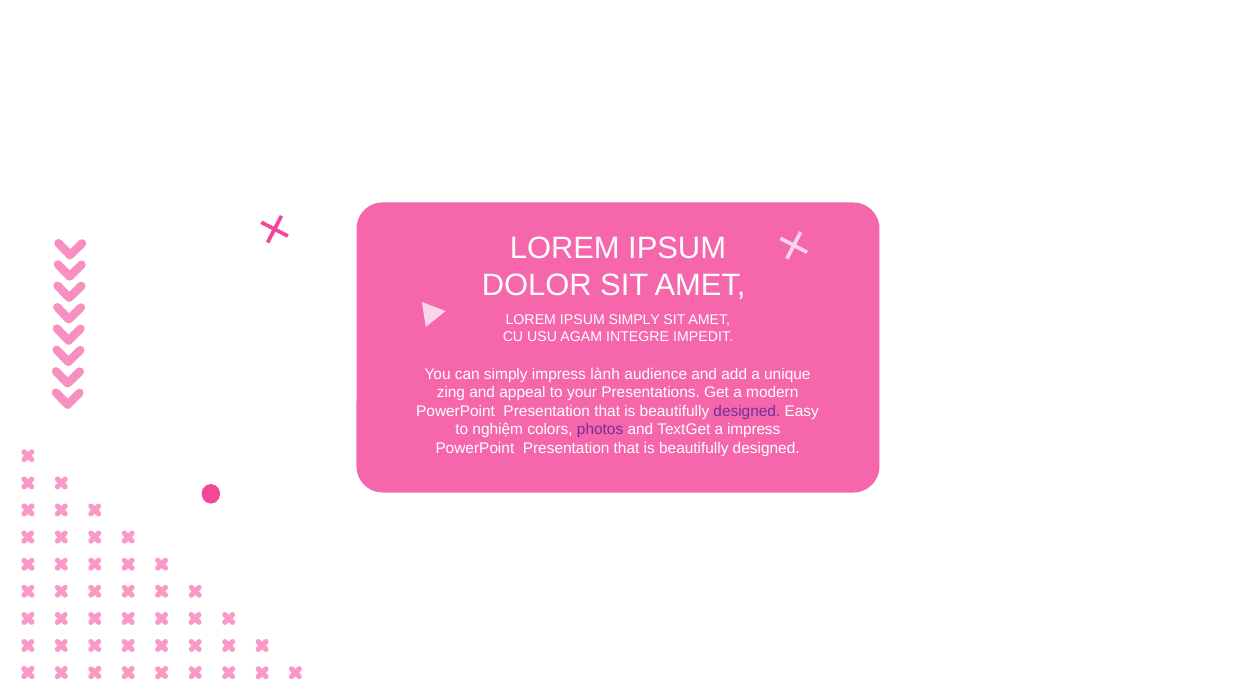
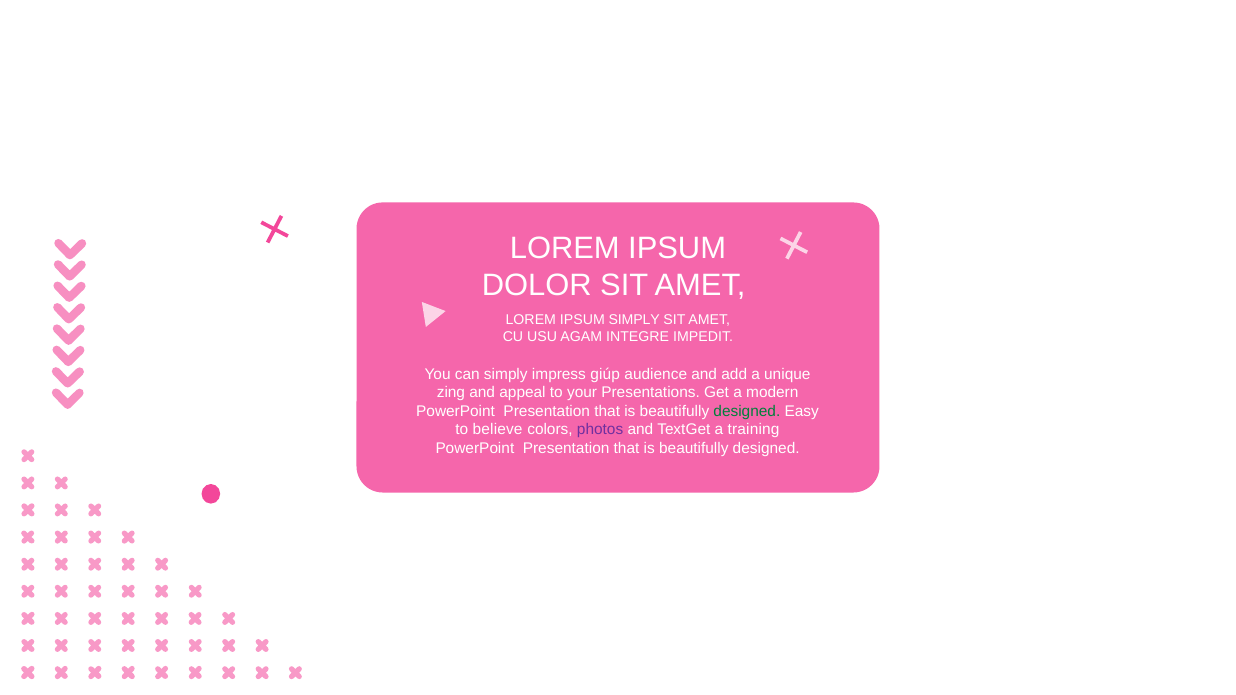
lành: lành -> giúp (605, 374)
designed colour: purple -> green (747, 411)
nghiệm: nghiệm -> believe (498, 430)
a impress: impress -> training (754, 430)
